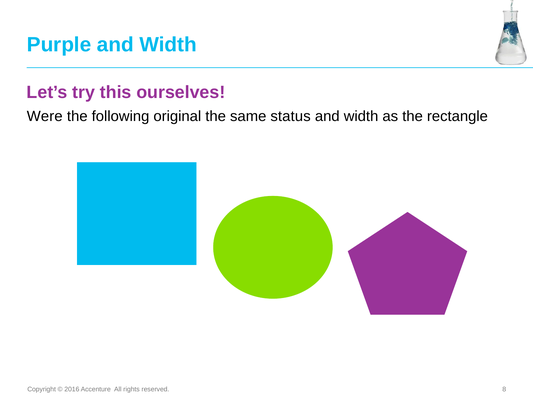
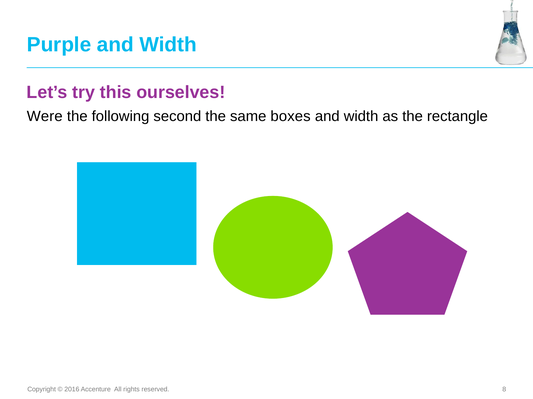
original: original -> second (177, 116)
status: status -> boxes (291, 116)
